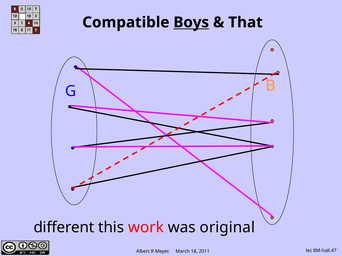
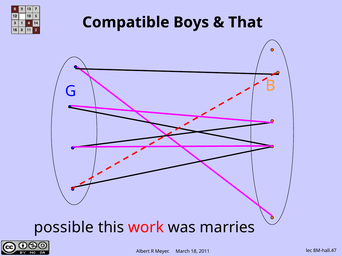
Boys underline: present -> none (191, 22)
different: different -> possible (64, 228)
original: original -> marries (227, 228)
